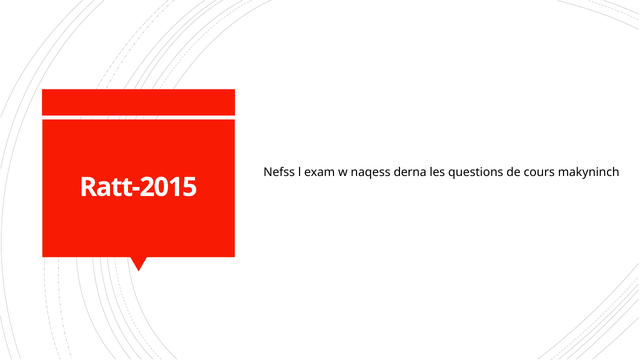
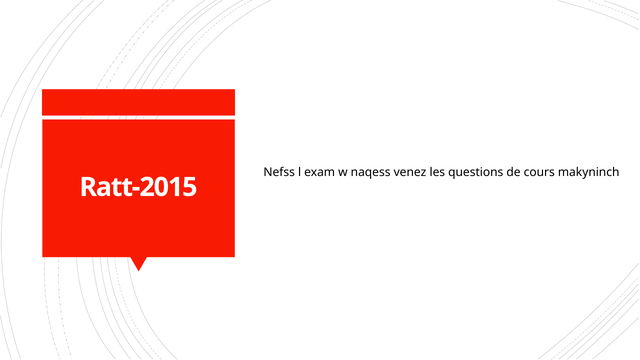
derna: derna -> venez (410, 172)
